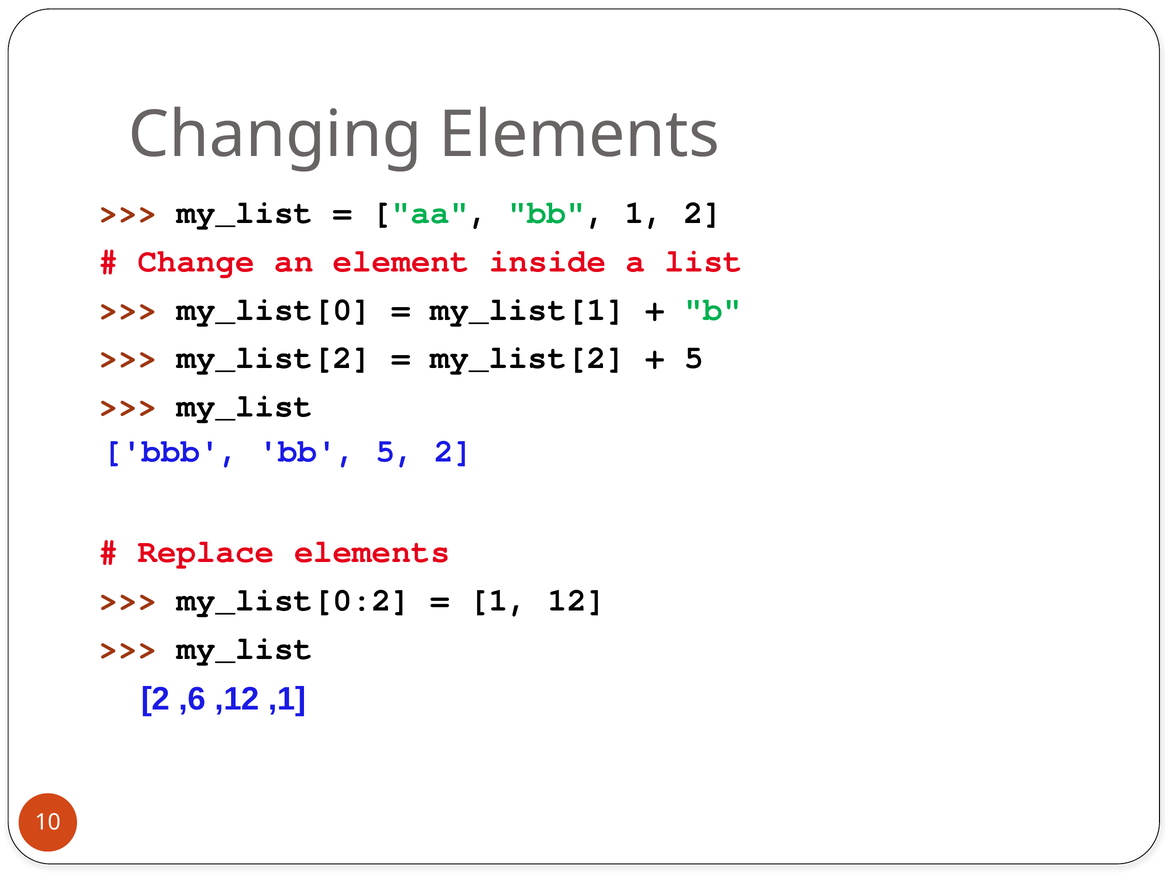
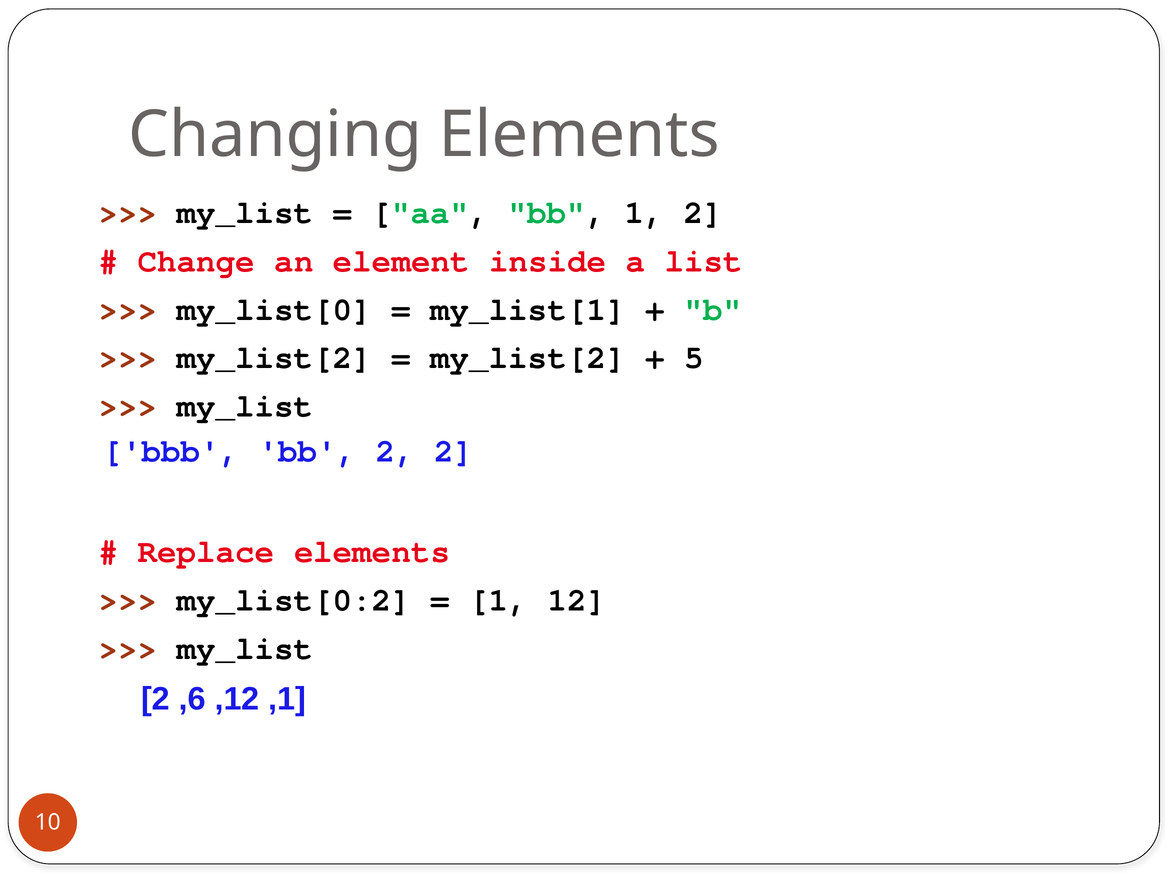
bb 5: 5 -> 2 (395, 451)
